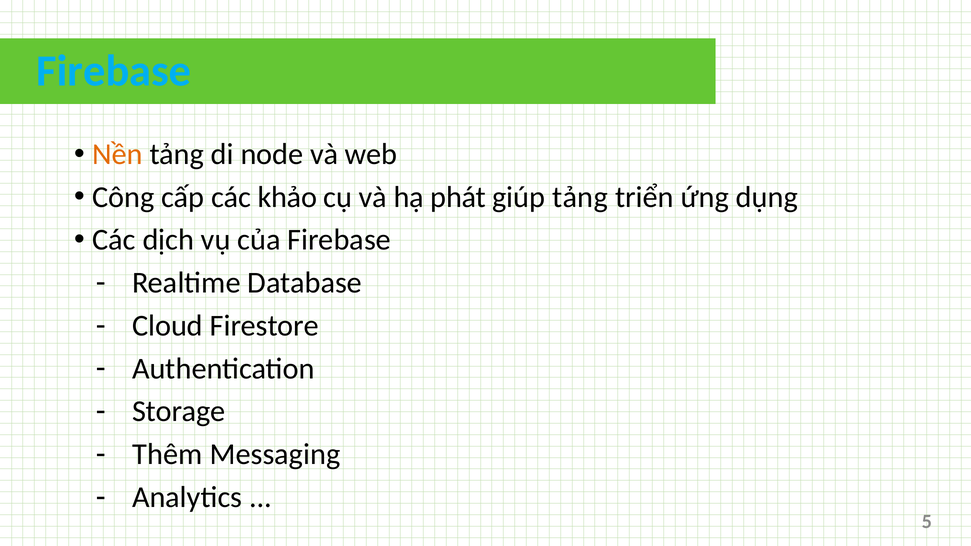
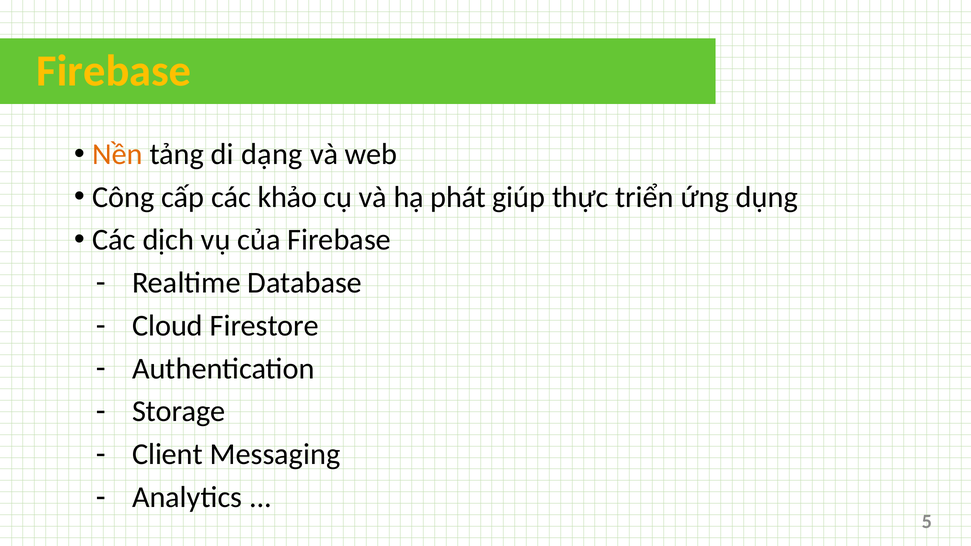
Firebase colour: light blue -> yellow (114, 71)
node: node -> dạng (272, 154)
giúp tảng: tảng -> thực (580, 197)
Thêm: Thêm -> Client (168, 454)
